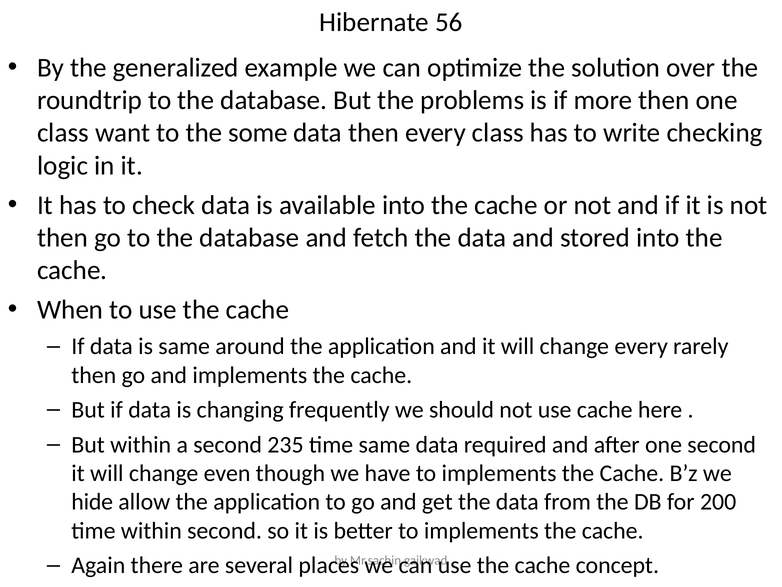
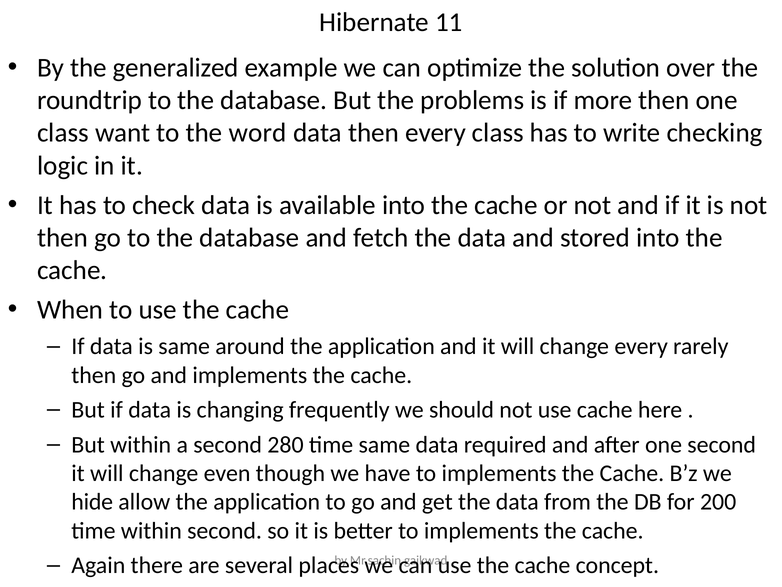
56: 56 -> 11 (449, 22)
some: some -> word (258, 133)
235: 235 -> 280 (285, 444)
